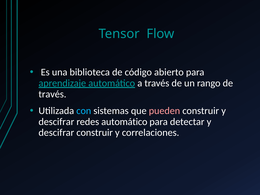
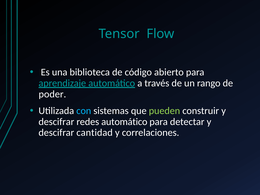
través: través -> poder (52, 94)
pueden colour: pink -> light green (164, 111)
descifrar construir: construir -> cantidad (95, 133)
